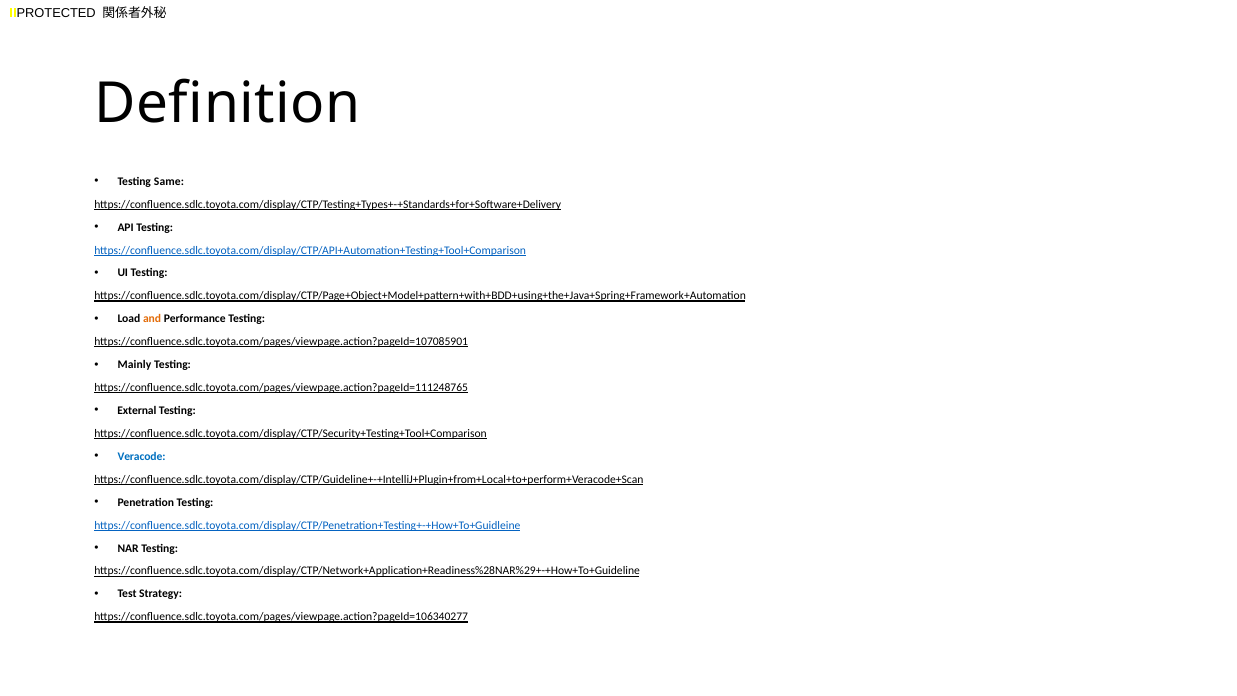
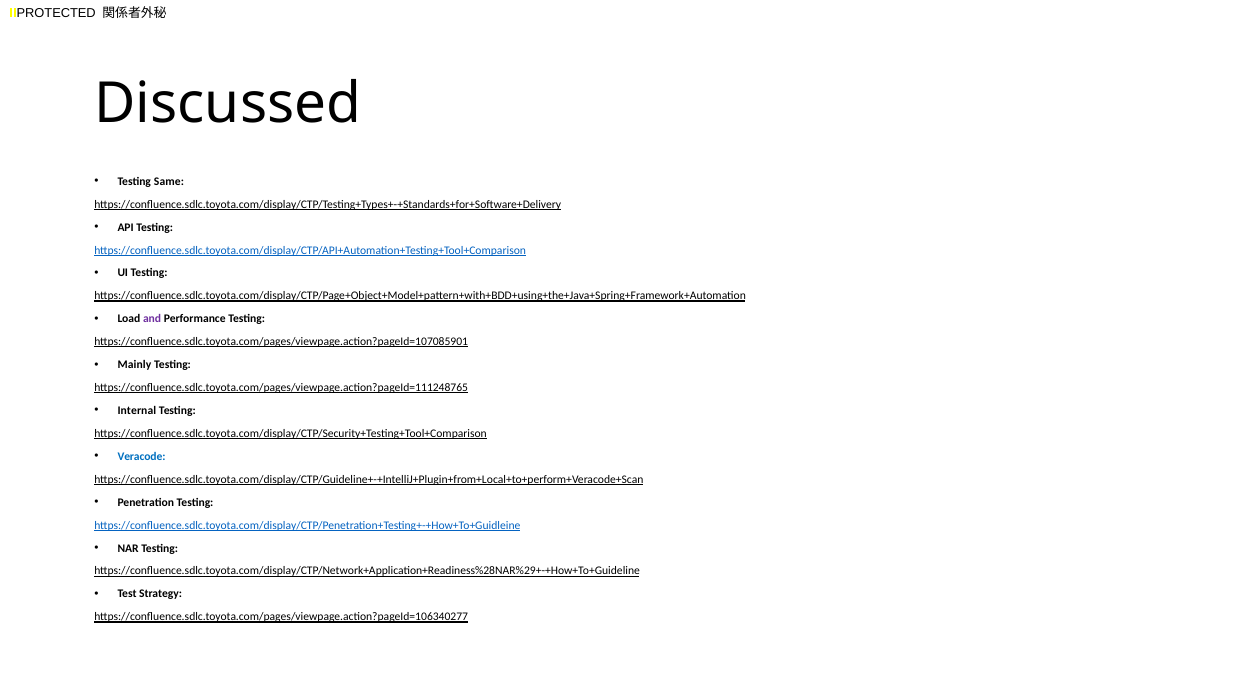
Definition: Definition -> Discussed (228, 104)
and colour: orange -> purple (152, 319)
External: External -> Internal (137, 411)
